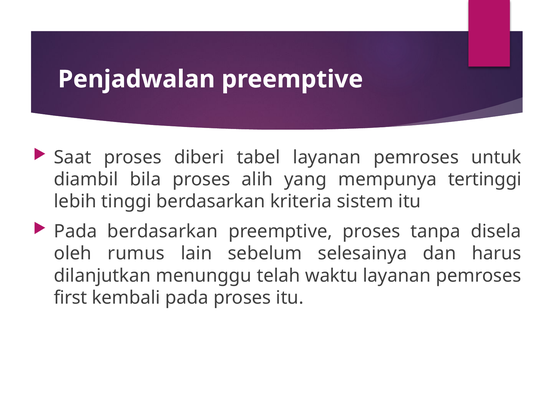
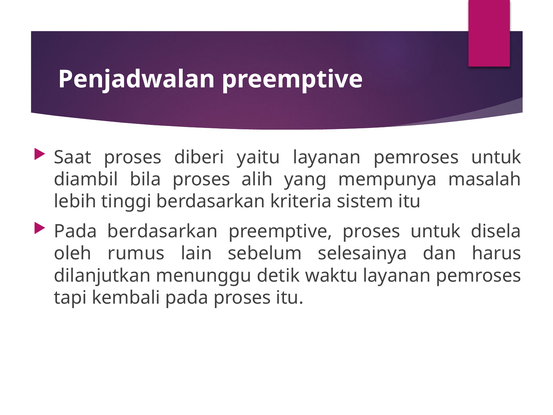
tabel: tabel -> yaitu (259, 157)
tertinggi: tertinggi -> masalah (485, 179)
proses tanpa: tanpa -> untuk (436, 231)
telah: telah -> detik (278, 275)
first: first -> tapi (70, 298)
